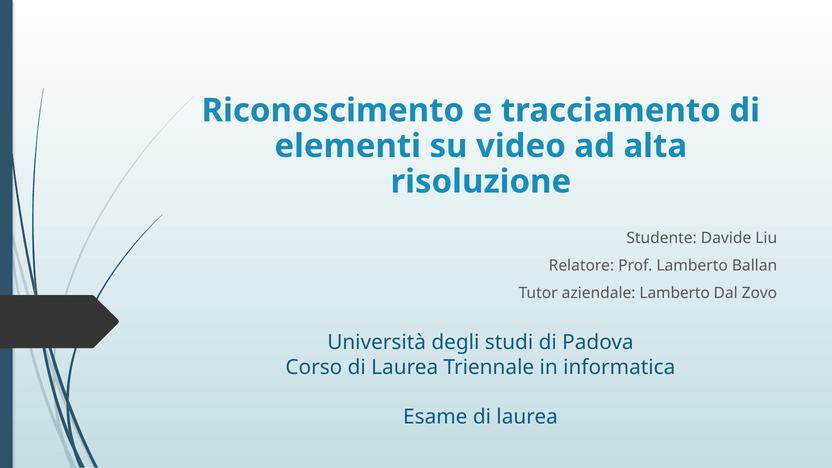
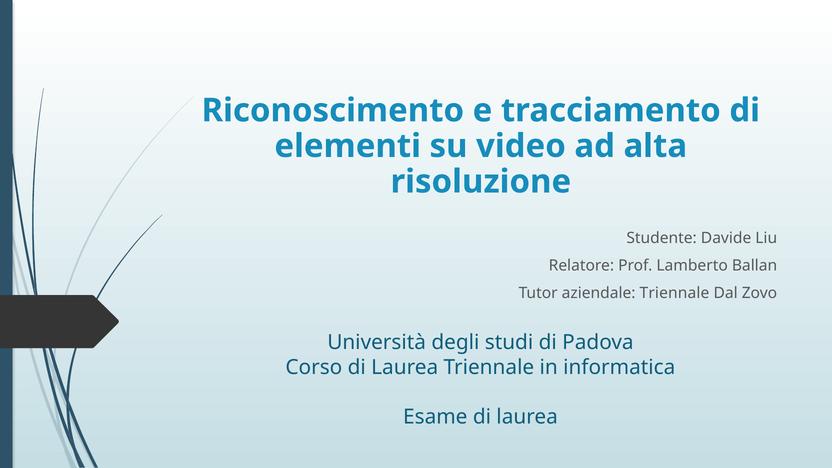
aziendale Lamberto: Lamberto -> Triennale (675, 293)
